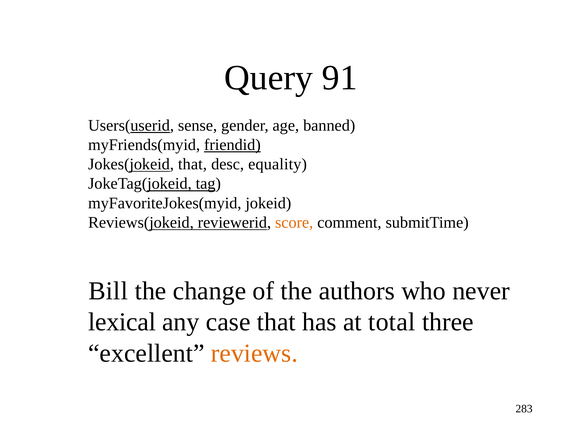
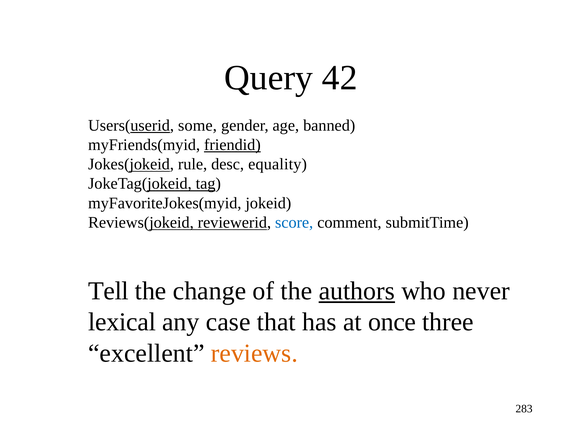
91: 91 -> 42 (340, 78)
sense: sense -> some (197, 125)
Jokes(jokeid that: that -> rule (193, 164)
score colour: orange -> blue (294, 222)
Bill: Bill -> Tell (108, 291)
authors underline: none -> present (357, 291)
total: total -> once (392, 322)
